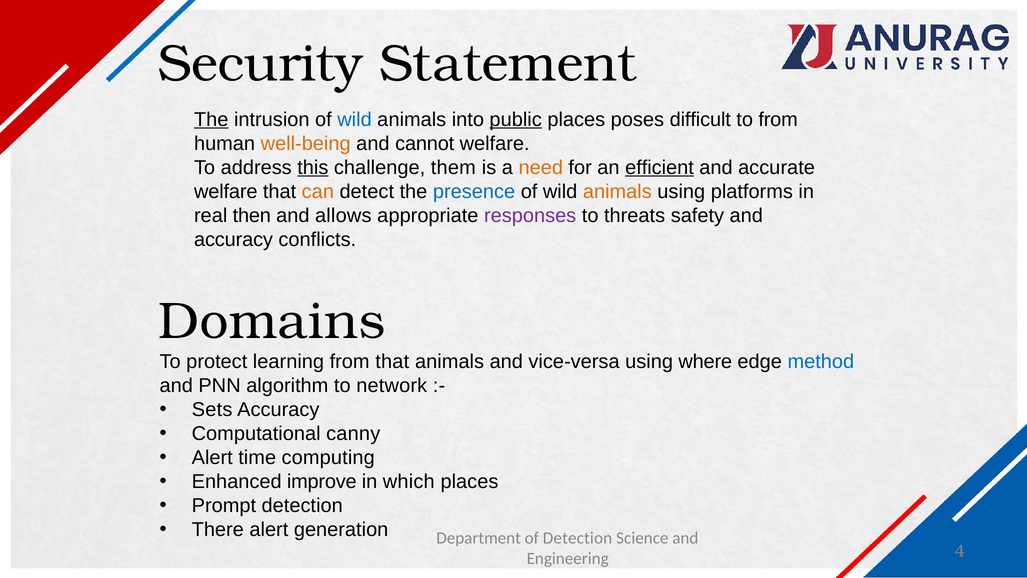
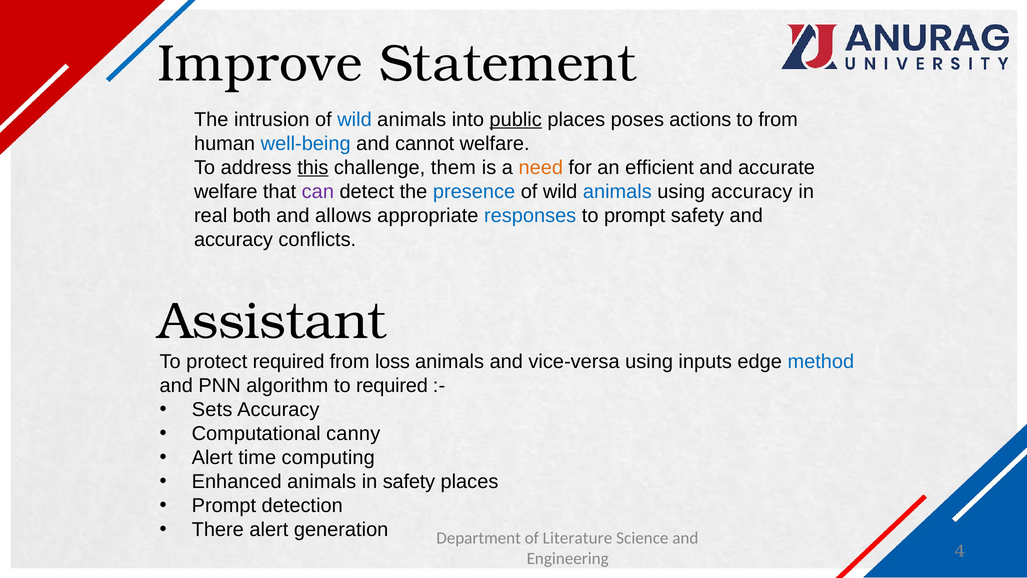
Security: Security -> Improve (260, 64)
The underline: present -> none (211, 119)
difficult: difficult -> actions (700, 119)
well-being colour: orange -> blue (306, 143)
efficient underline: present -> none (659, 167)
can colour: orange -> purple (318, 191)
animals colour: orange -> blue (617, 191)
using platforms: platforms -> accuracy (752, 191)
then: then -> both (252, 215)
responses colour: purple -> blue (530, 215)
to threats: threats -> prompt (635, 215)
Domains: Domains -> Assistant (272, 321)
protect learning: learning -> required (289, 362)
from that: that -> loss (392, 362)
where: where -> inputs (705, 362)
to network: network -> required (392, 386)
Enhanced improve: improve -> animals (322, 482)
in which: which -> safety (409, 482)
of Detection: Detection -> Literature (578, 538)
